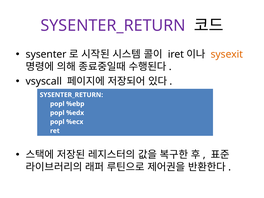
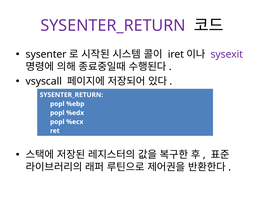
sysexit colour: orange -> purple (227, 54)
